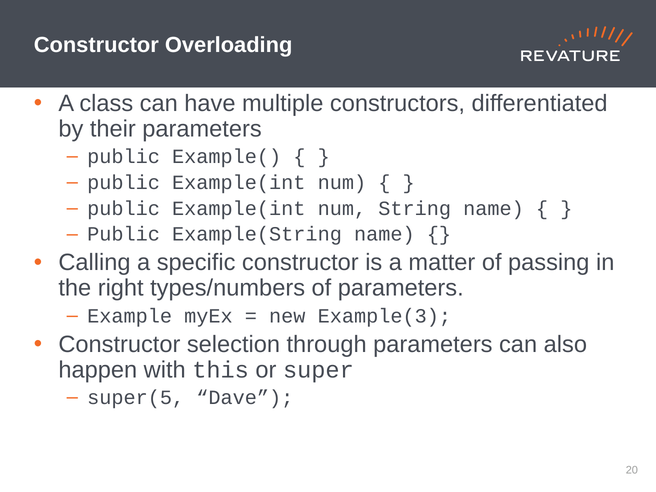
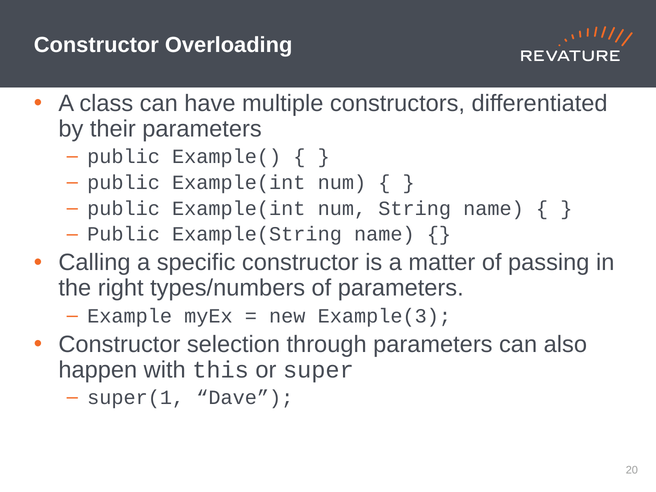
super(5: super(5 -> super(1 (136, 398)
